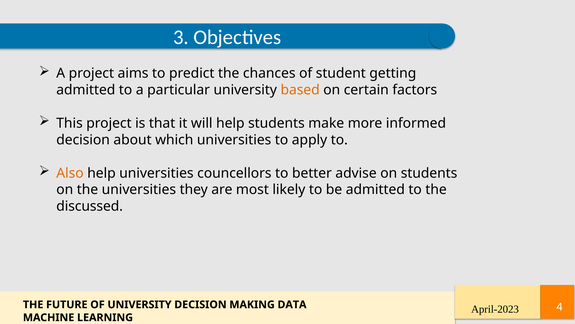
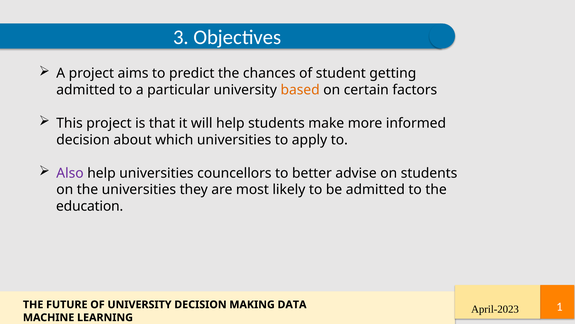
Also colour: orange -> purple (70, 173)
discussed: discussed -> education (90, 206)
4: 4 -> 1 (559, 306)
